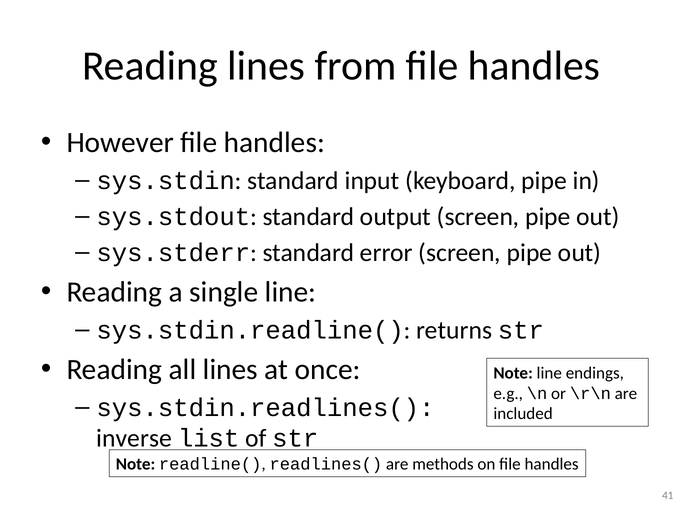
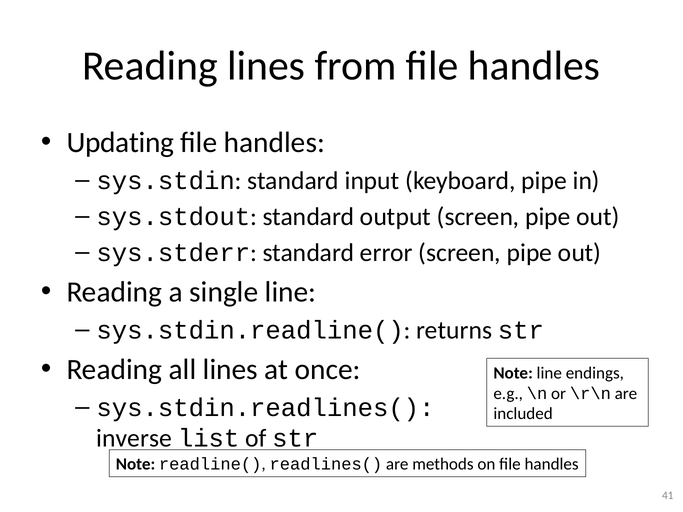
However: However -> Updating (120, 143)
